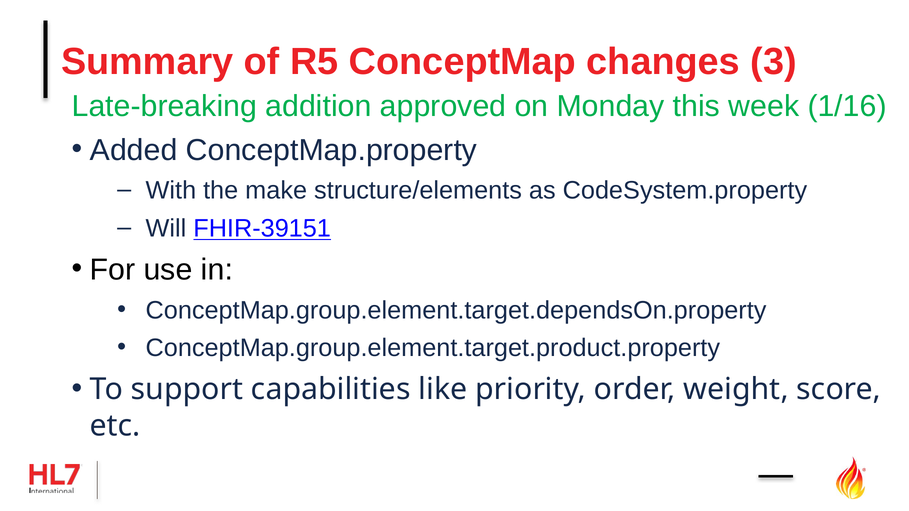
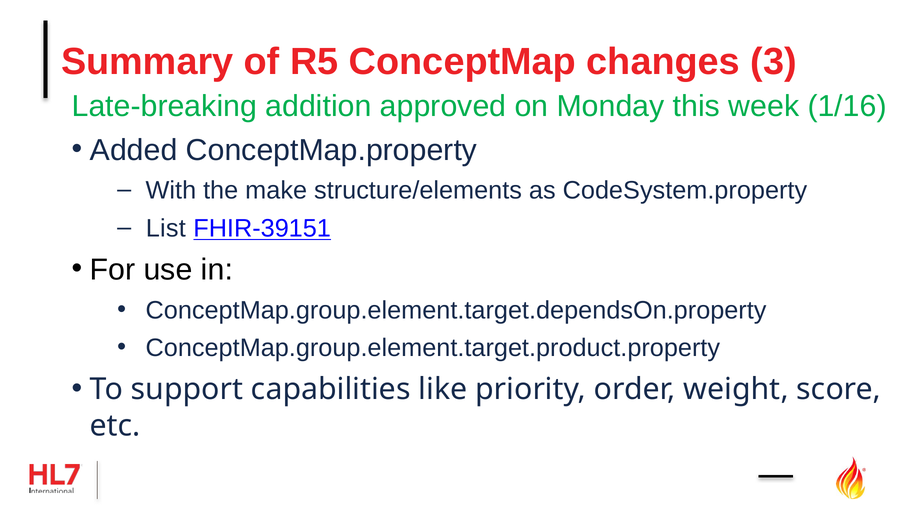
Will: Will -> List (166, 229)
